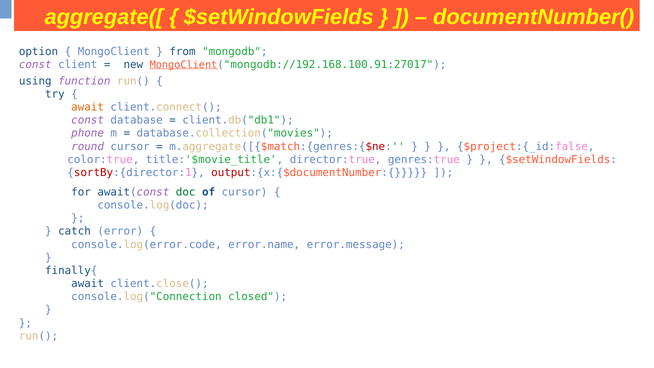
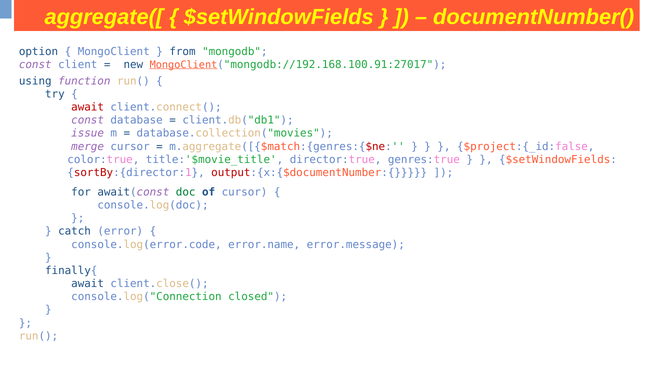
await colour: orange -> red (88, 107)
phone: phone -> issue (88, 133)
round: round -> merge (88, 146)
